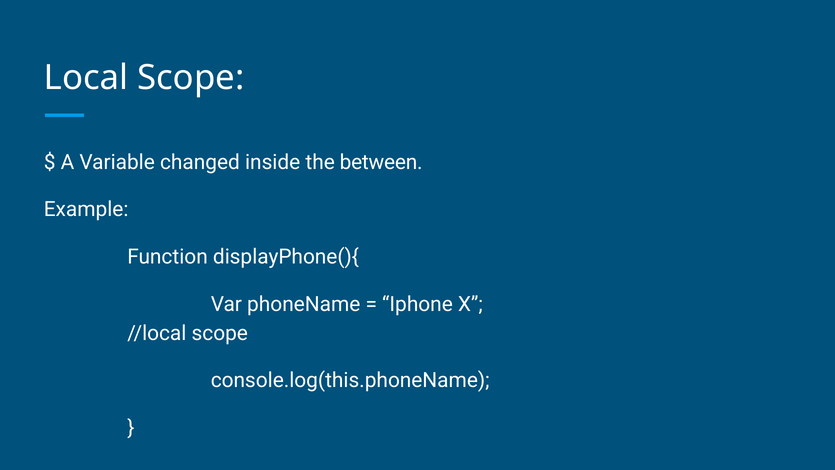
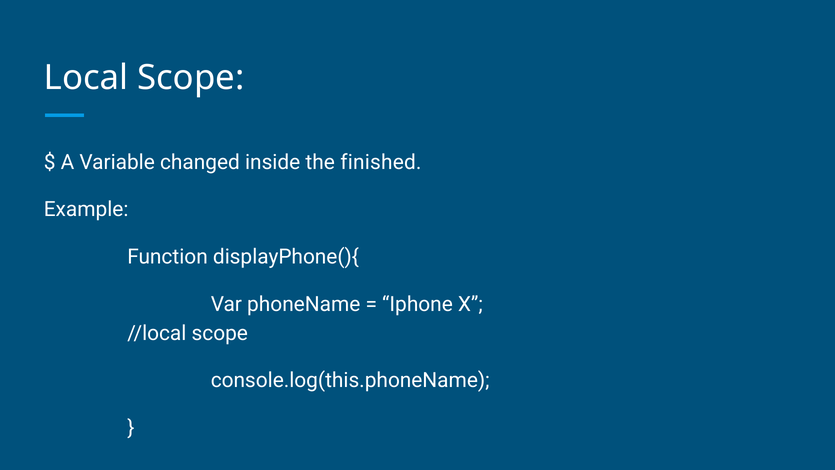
between: between -> finished (381, 162)
